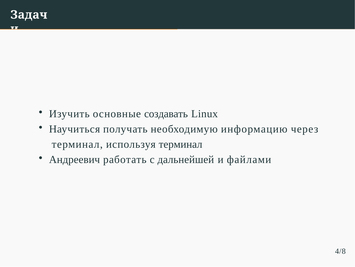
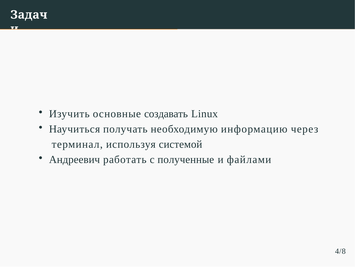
используя терминал: терминал -> системой (181, 144)
дальнейшей: дальнейшей -> полученные (186, 159)
